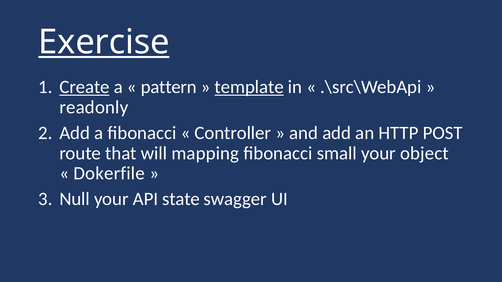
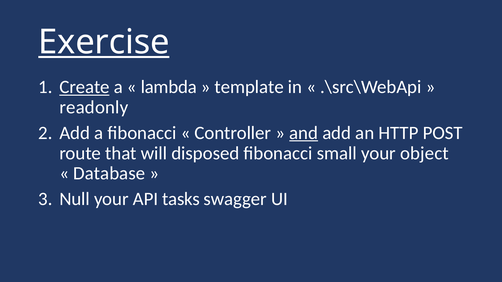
pattern: pattern -> lambda (169, 87)
template underline: present -> none (249, 87)
and underline: none -> present (304, 133)
mapping: mapping -> disposed (205, 153)
Dokerfile: Dokerfile -> Database (109, 174)
state: state -> tasks (181, 199)
